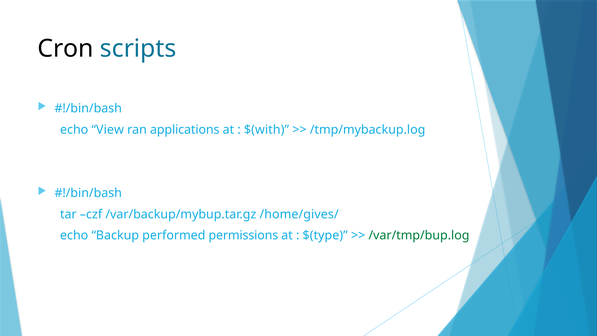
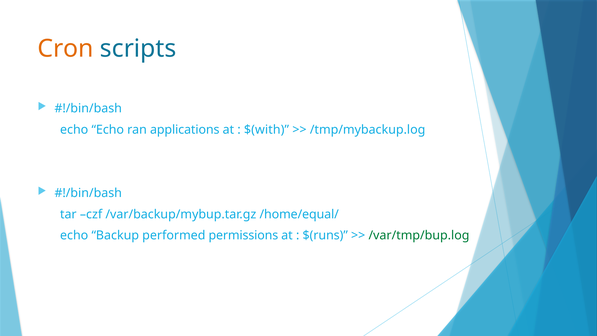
Cron colour: black -> orange (66, 49)
echo View: View -> Echo (108, 130)
/home/gives/: /home/gives/ -> /home/equal/ (299, 214)
$(type: $(type -> $(runs (325, 235)
